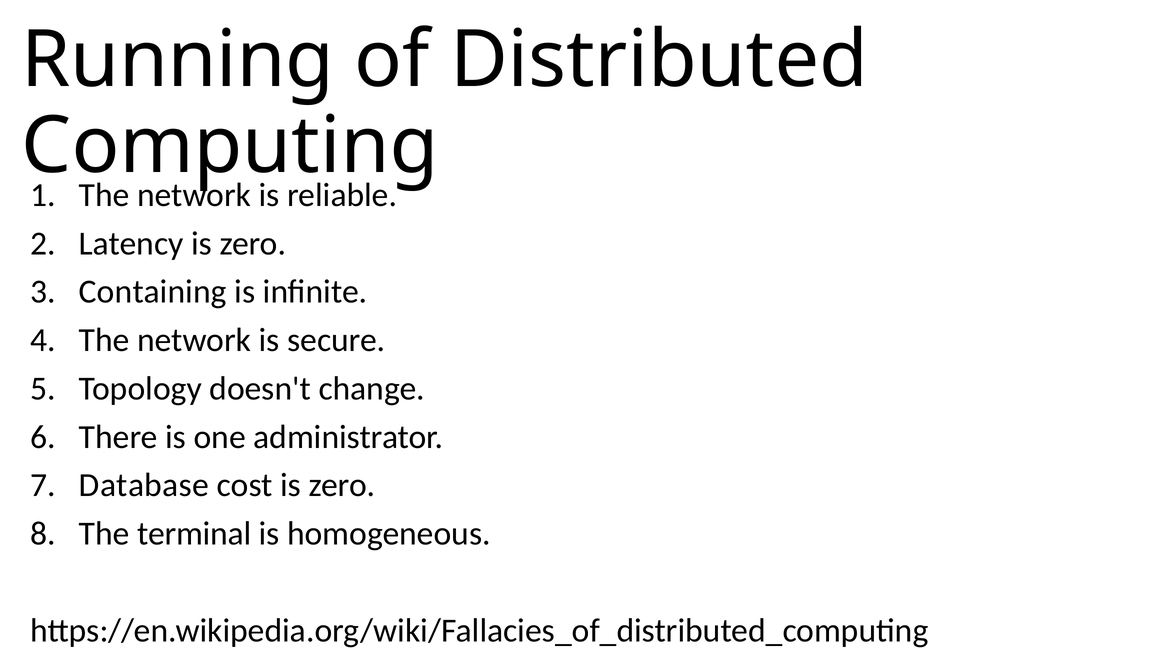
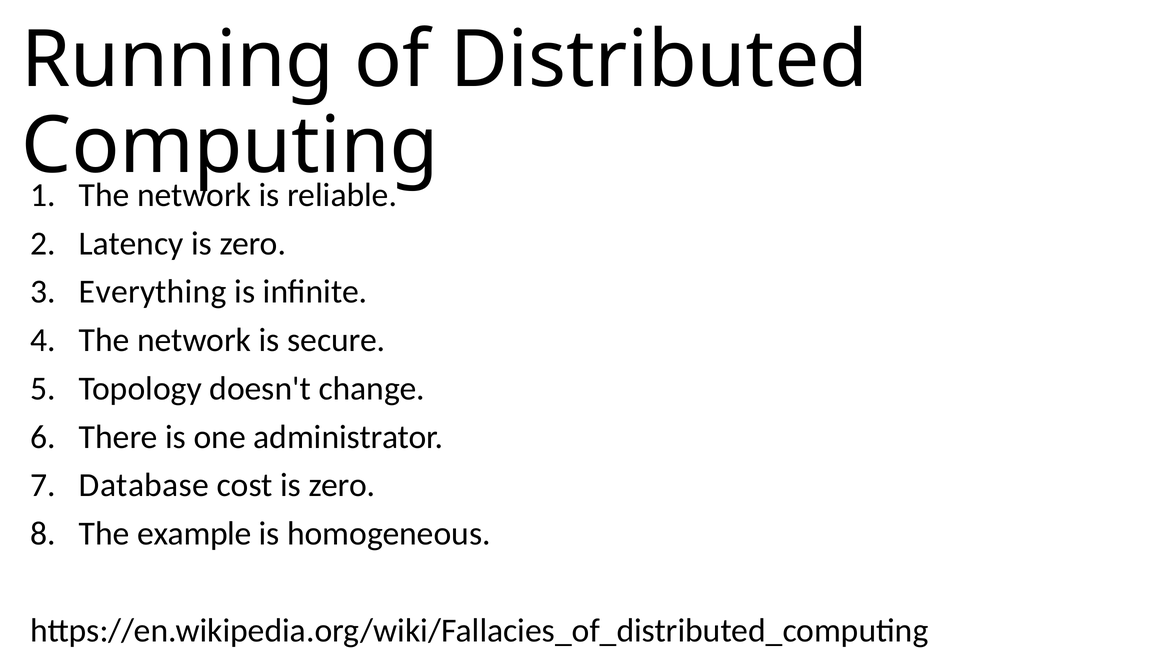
Containing: Containing -> Everything (153, 292)
terminal: terminal -> example (194, 534)
